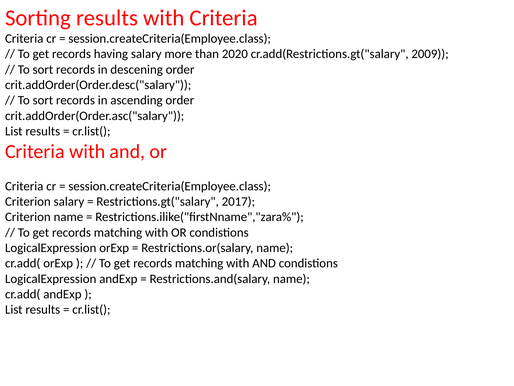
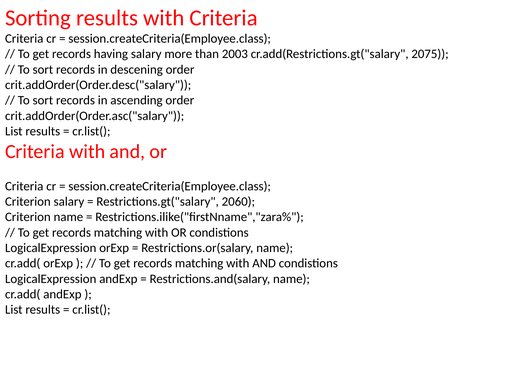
2020: 2020 -> 2003 (235, 54)
2009: 2009 -> 2075 (430, 54)
2017: 2017 -> 2060 (238, 201)
